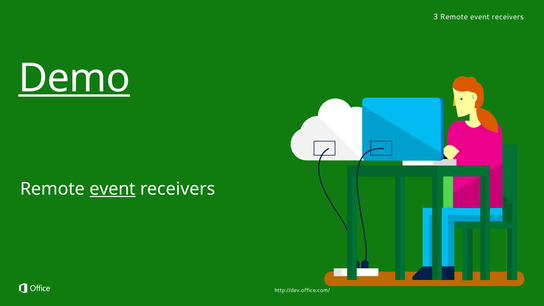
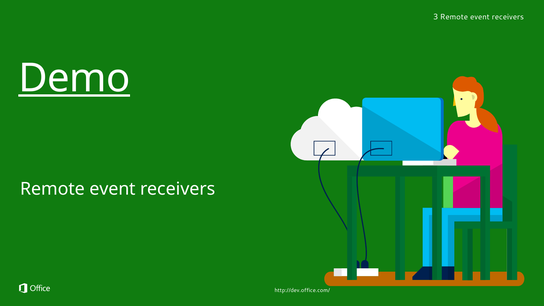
event underline: present -> none (113, 189)
